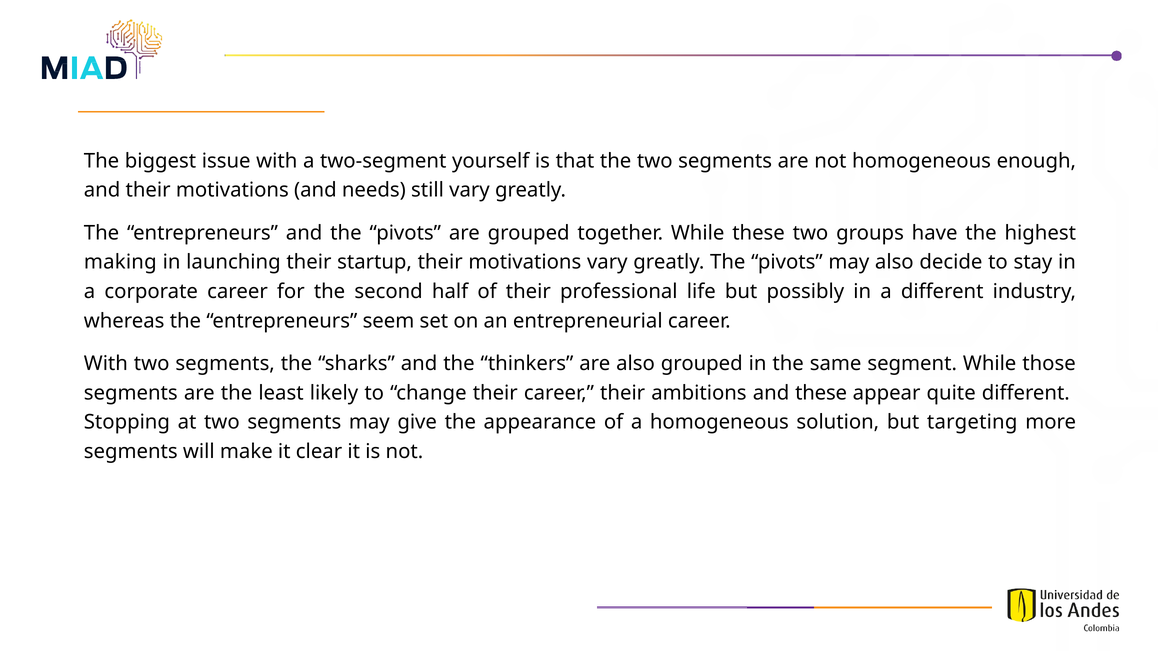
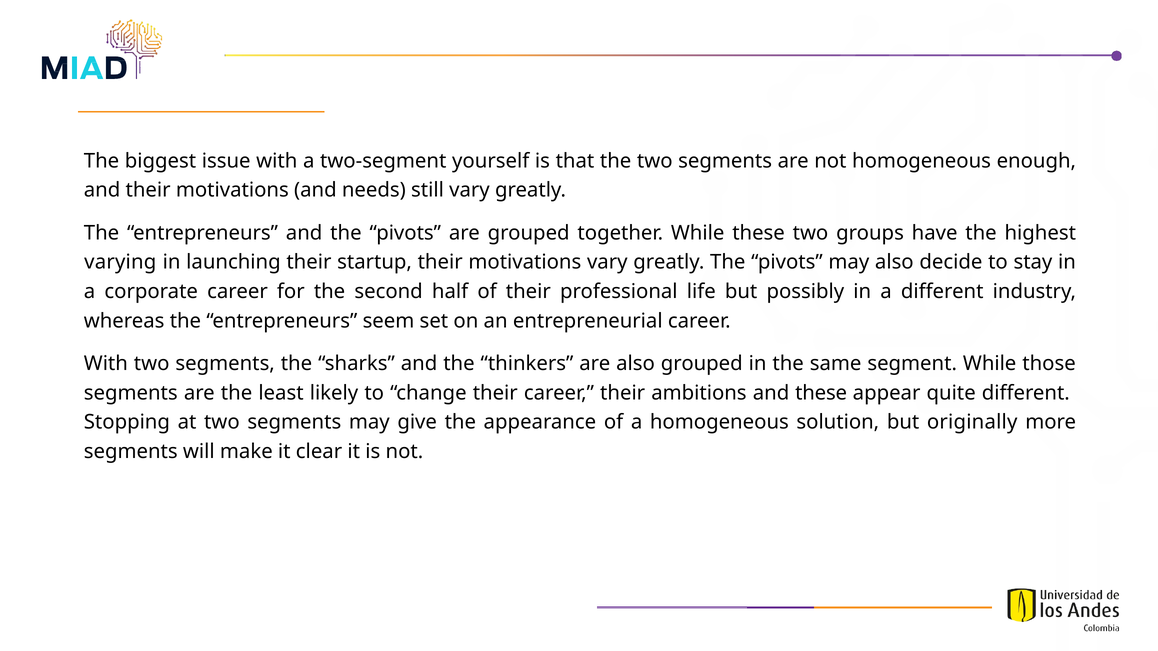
making: making -> varying (120, 262)
targeting: targeting -> originally (972, 422)
